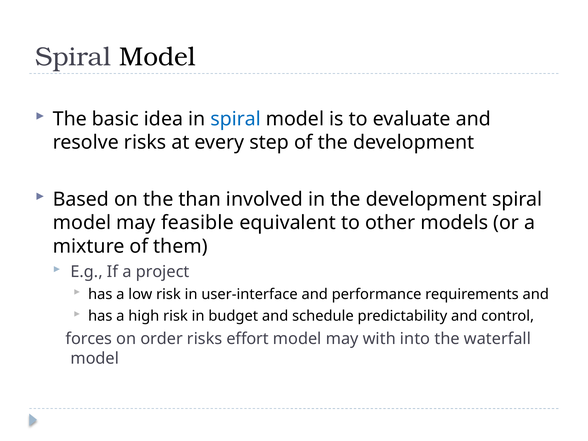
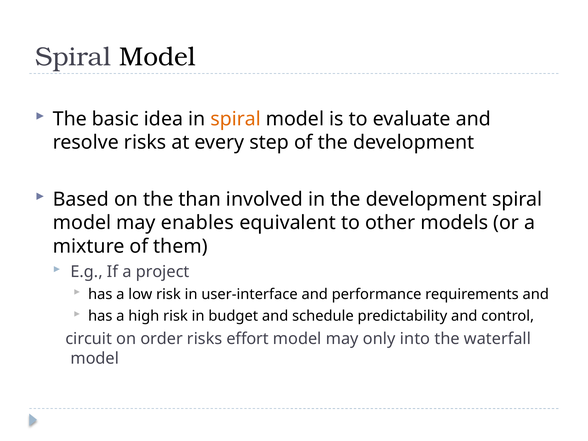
spiral colour: blue -> orange (236, 119)
feasible: feasible -> enables (197, 223)
forces: forces -> circuit (89, 339)
with: with -> only (379, 339)
